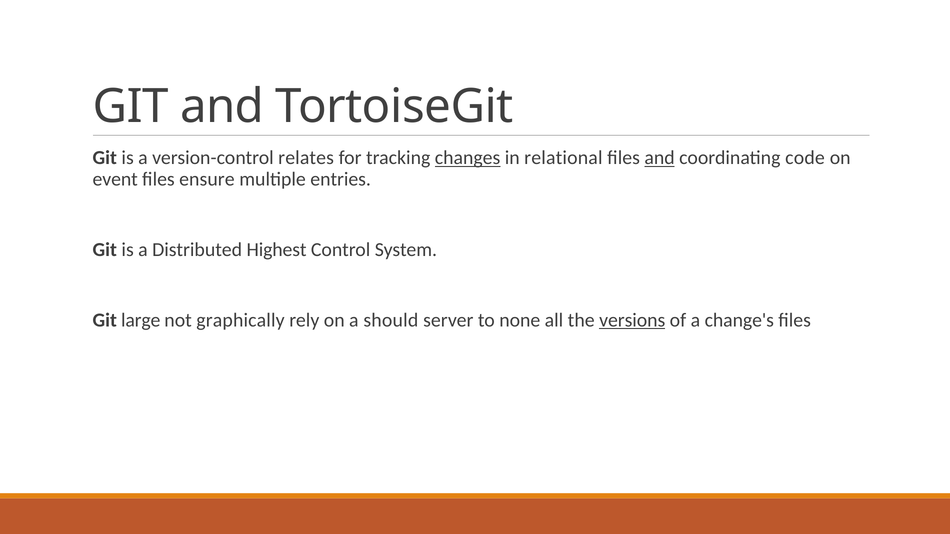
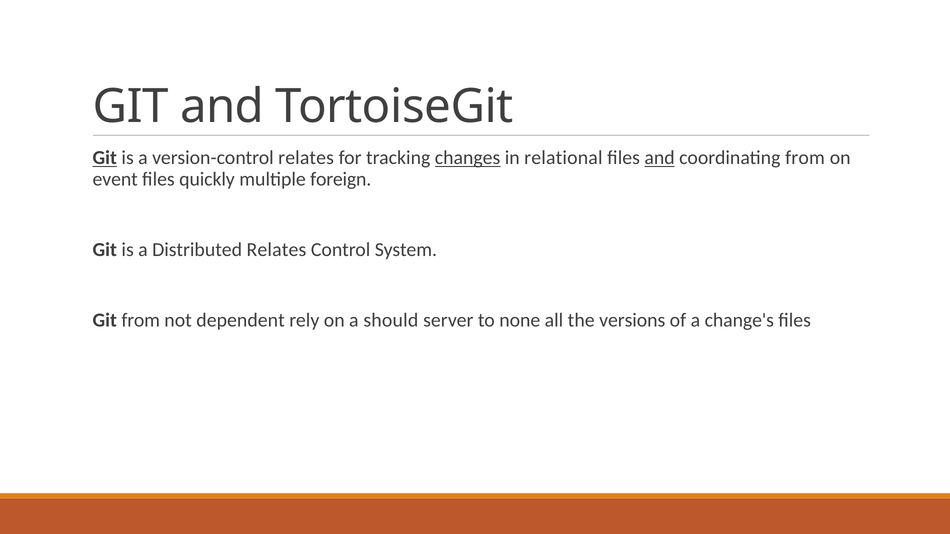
Git underline: none -> present (105, 158)
coordinating code: code -> from (805, 158)
ensure: ensure -> quickly (207, 179)
entries: entries -> foreign (341, 179)
Distributed Highest: Highest -> Relates (276, 250)
Git large: large -> from (141, 320)
graphically: graphically -> dependent (241, 320)
versions underline: present -> none (632, 320)
